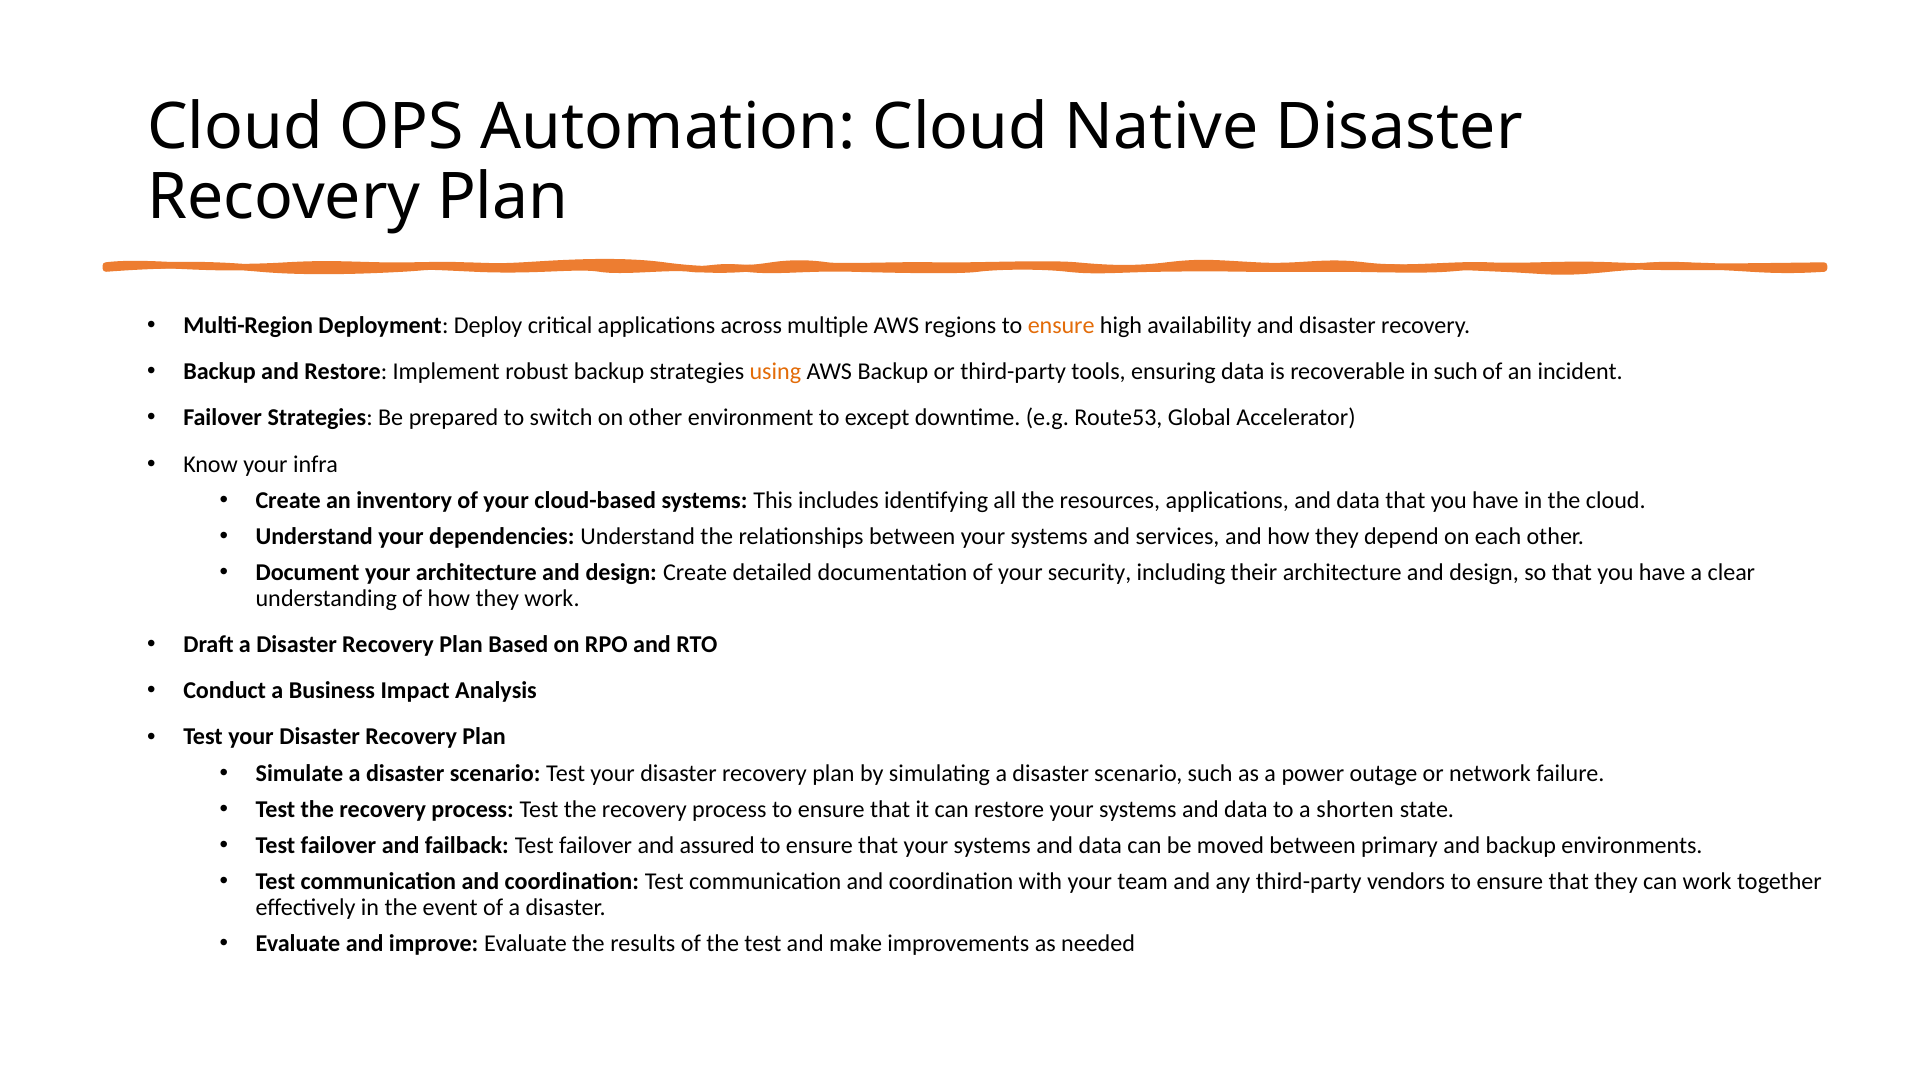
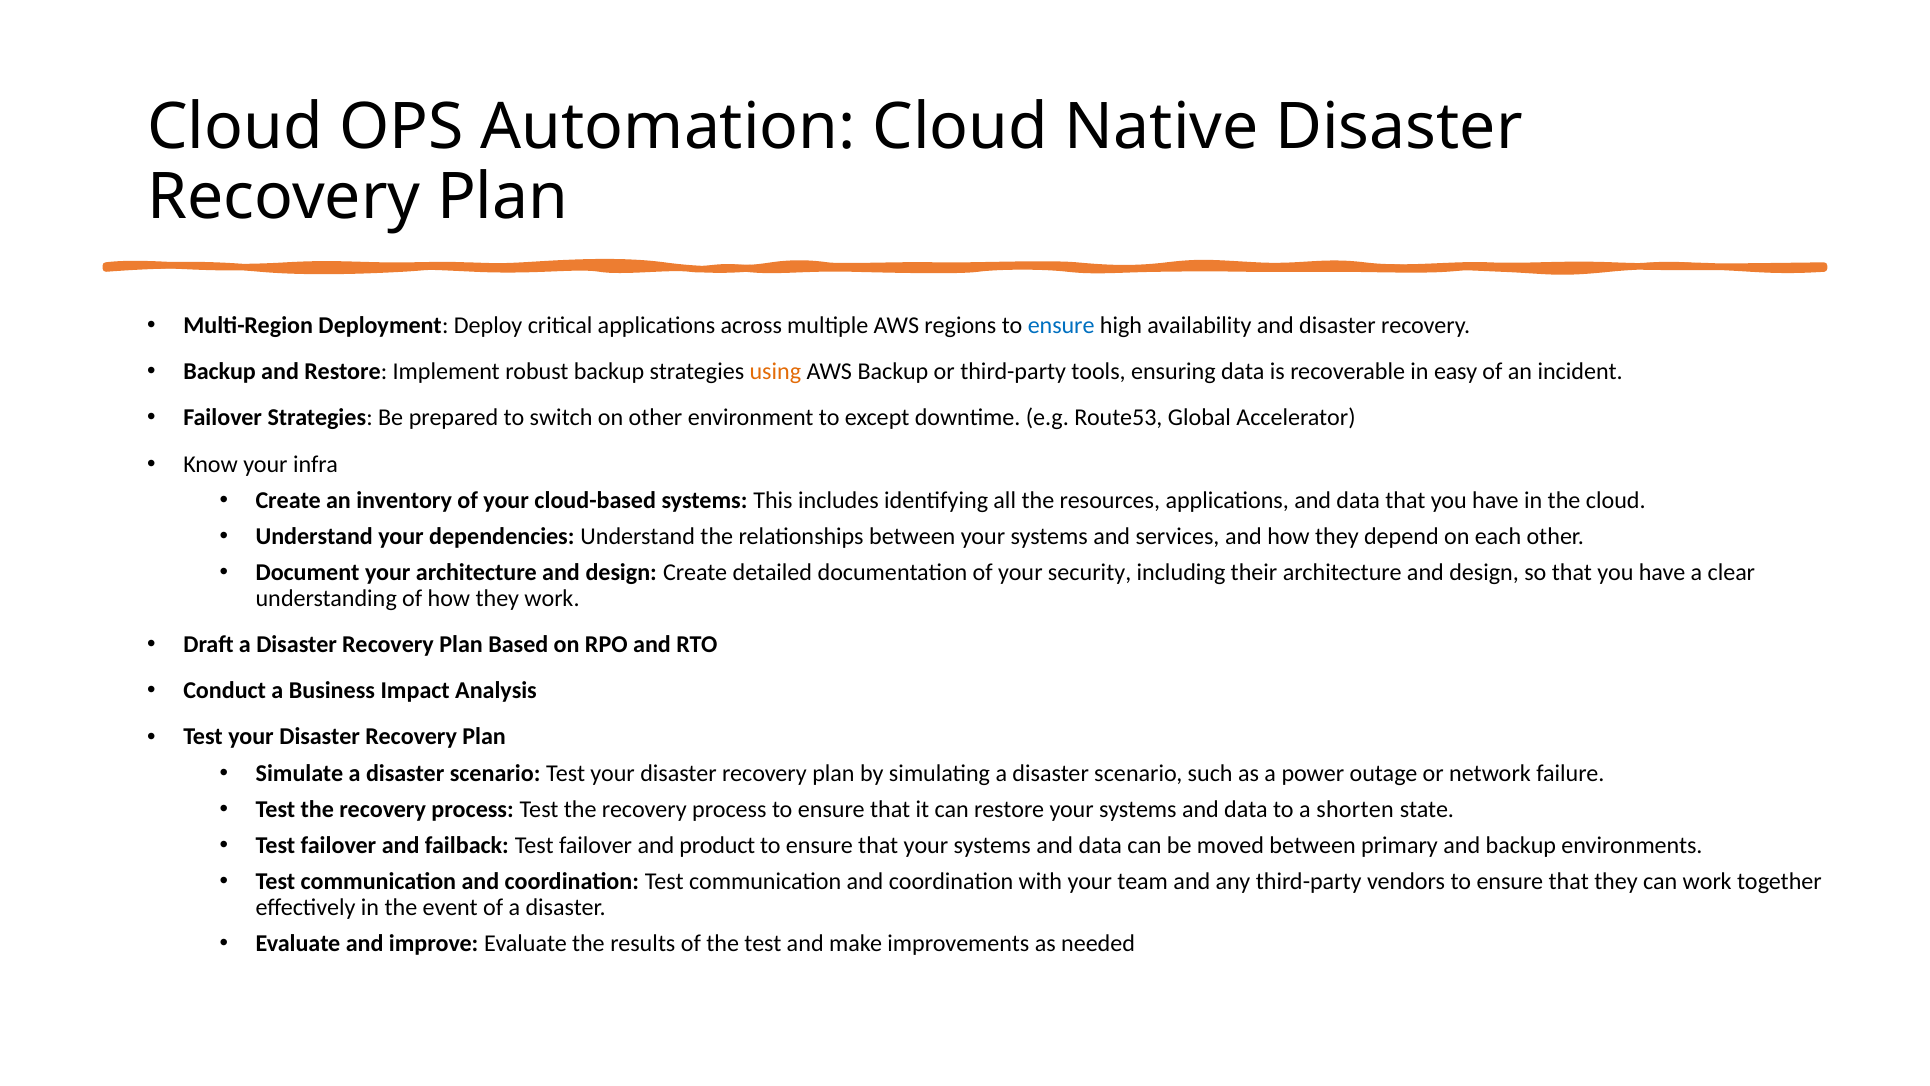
ensure colour: orange -> blue (1061, 326)
in such: such -> easy (1456, 372)
assured: assured -> product (717, 845)
